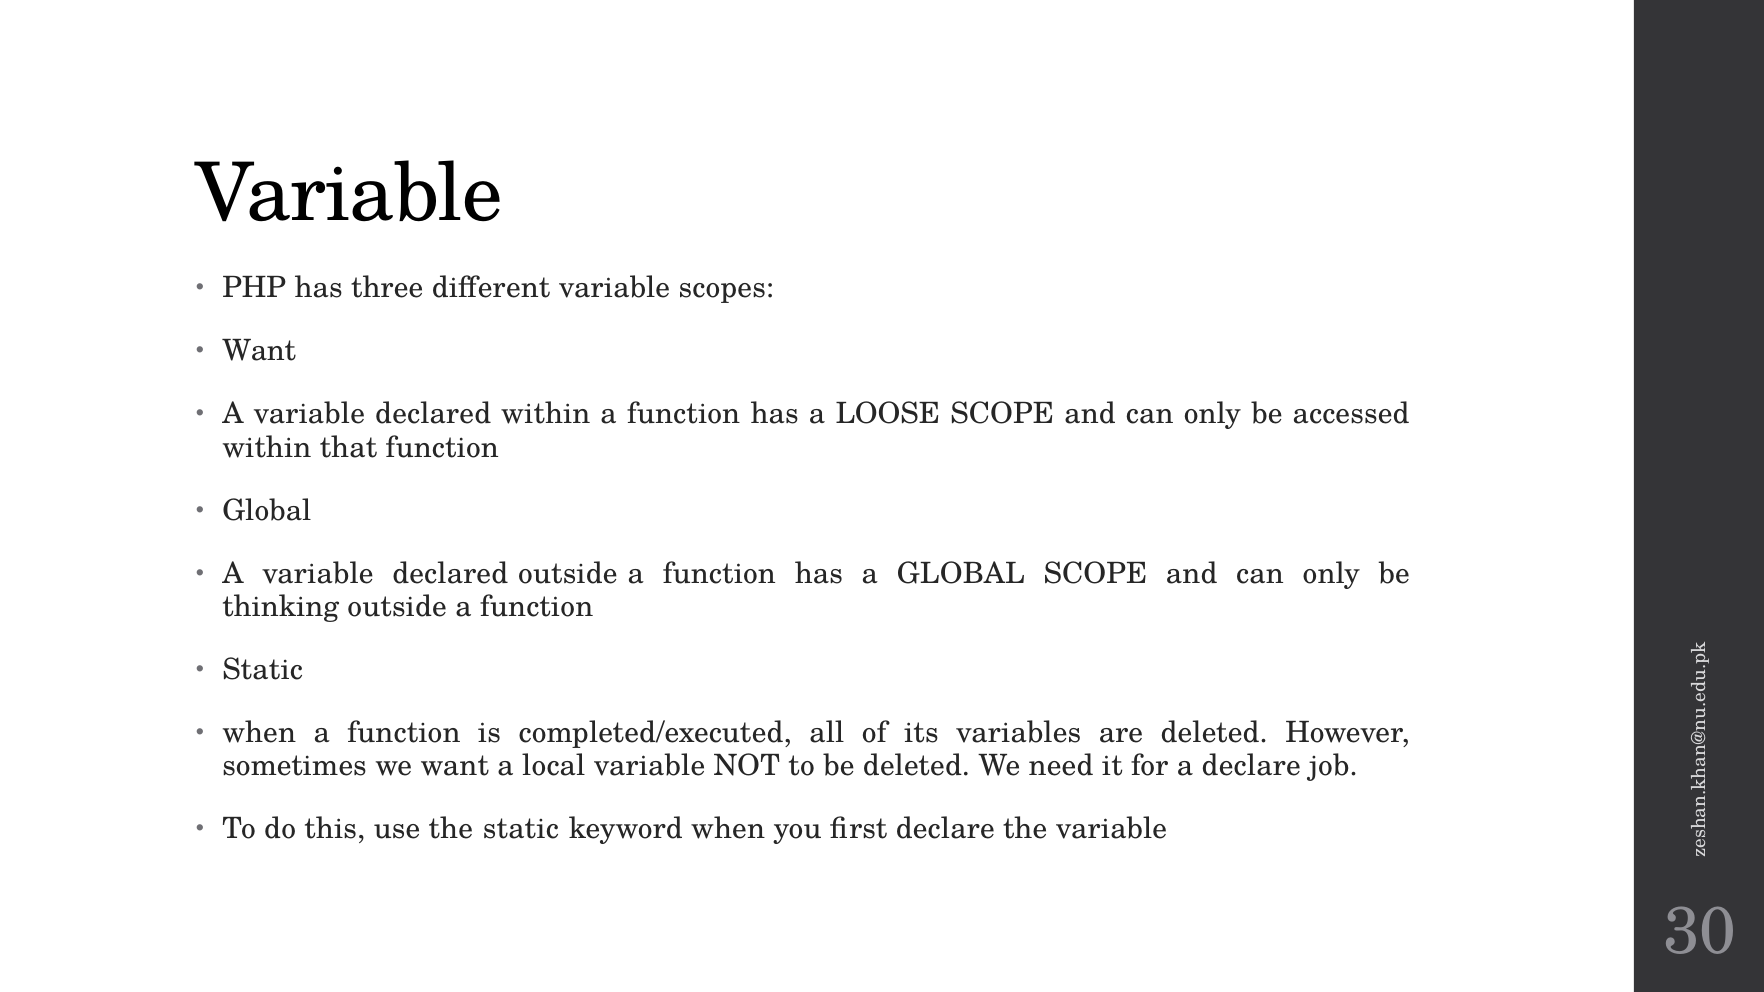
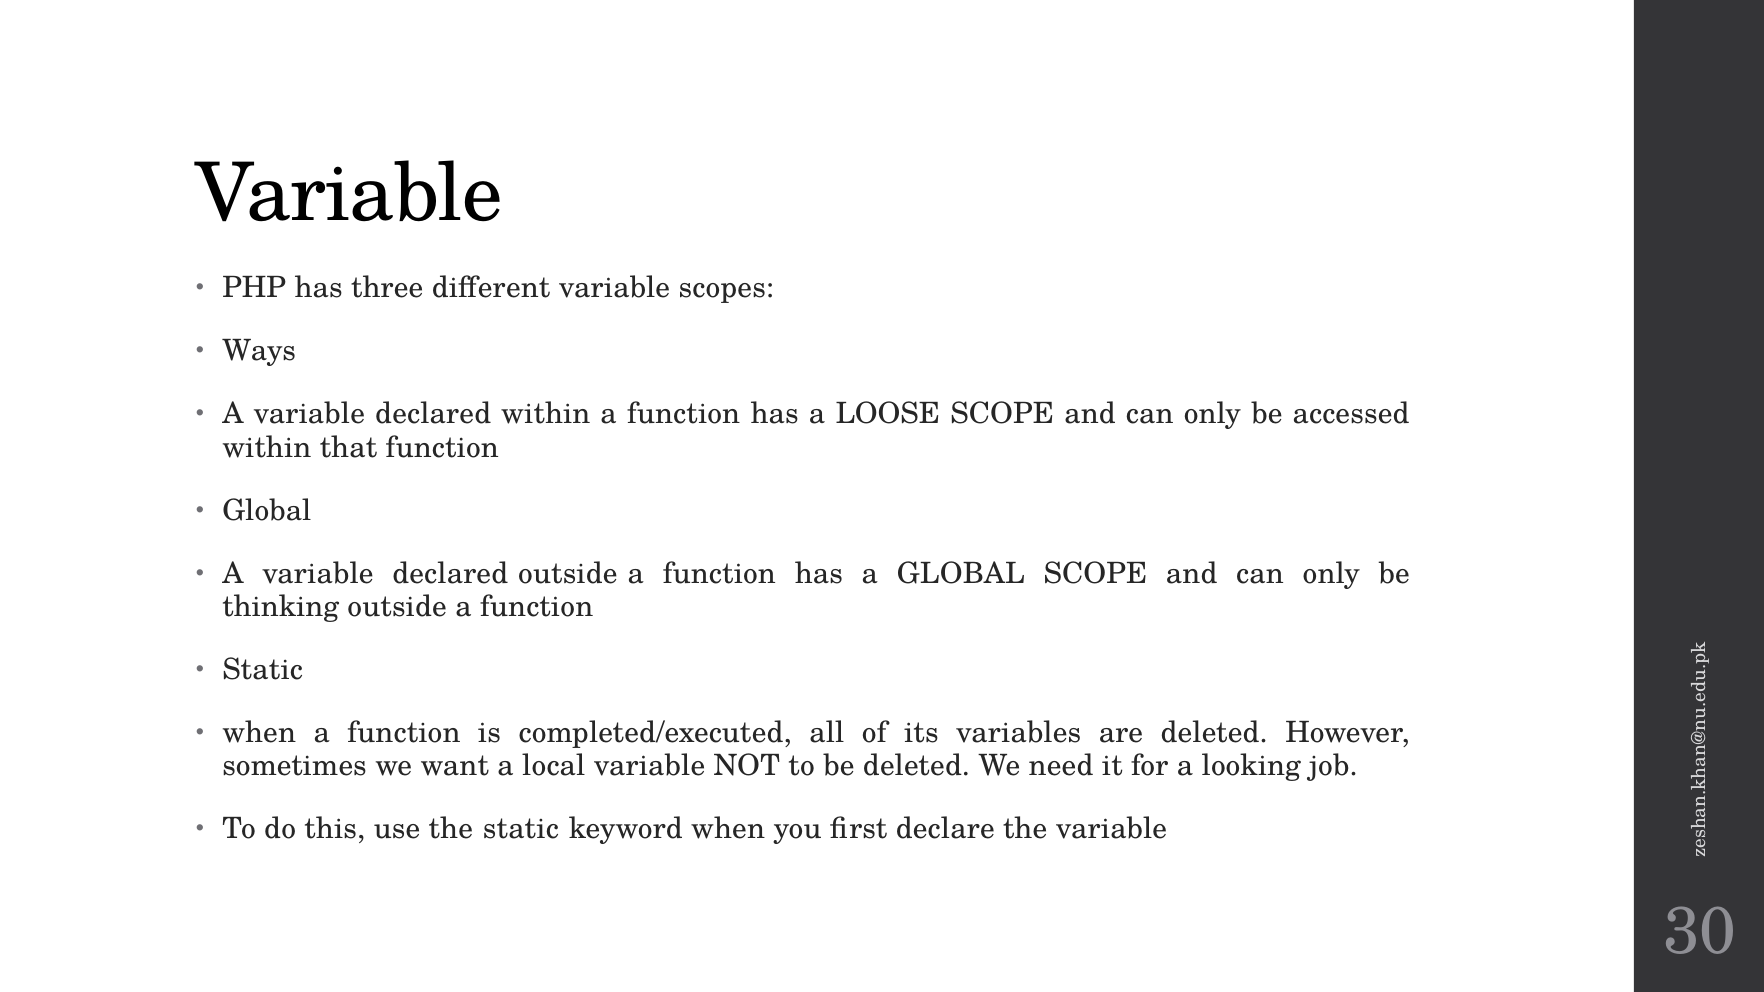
Want: Want -> Ways (259, 351)
a declare: declare -> looking (1251, 766)
